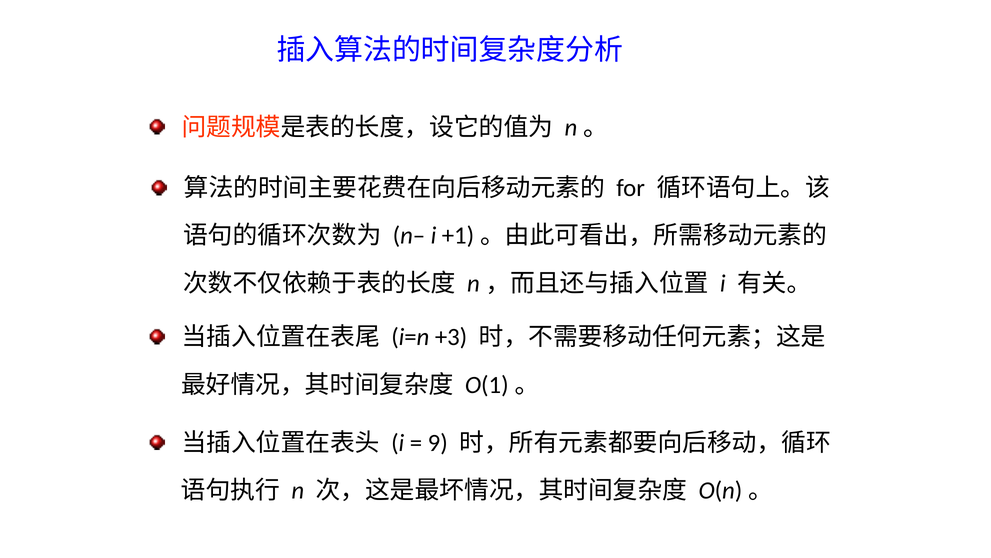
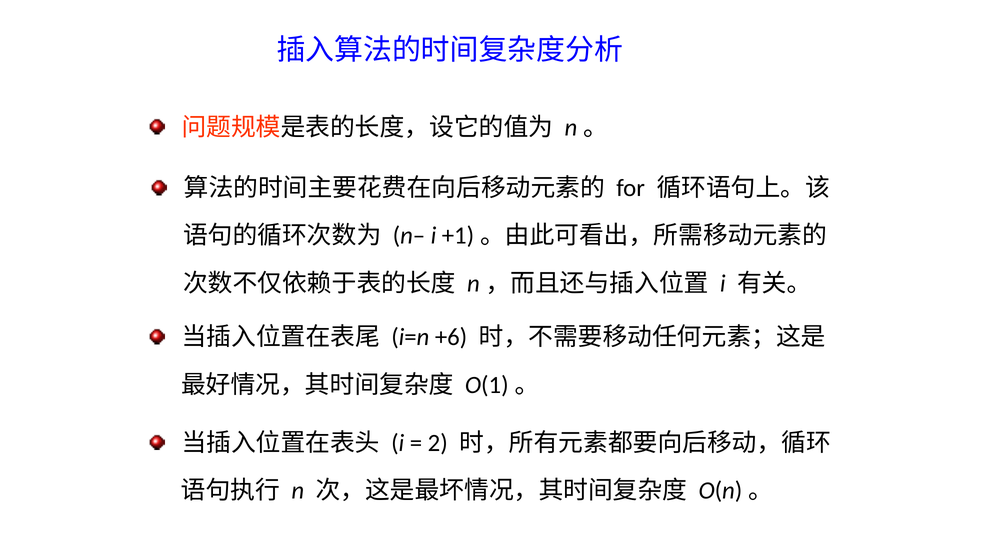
+3: +3 -> +6 (451, 337)
9: 9 -> 2 (438, 443)
